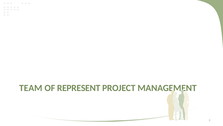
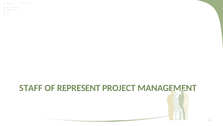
TEAM: TEAM -> STAFF (31, 88)
